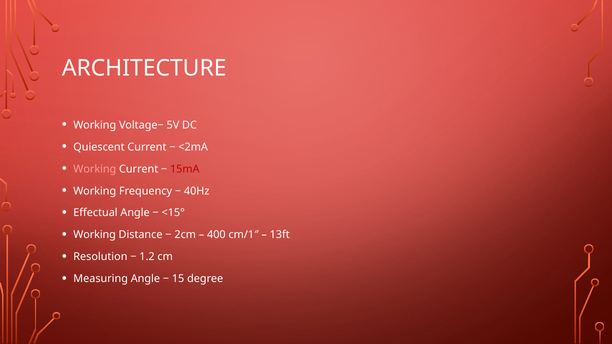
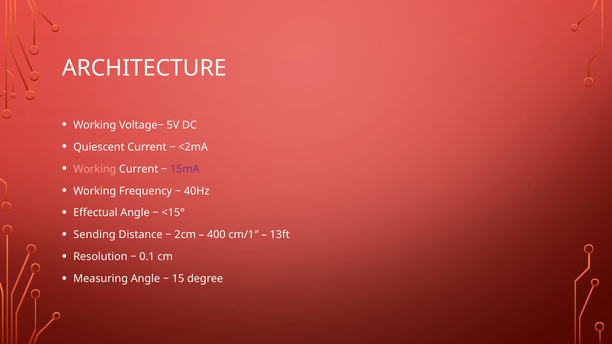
15mA colour: red -> purple (185, 169)
Working: Working -> Sending (94, 235)
1.2: 1.2 -> 0.1 (147, 257)
